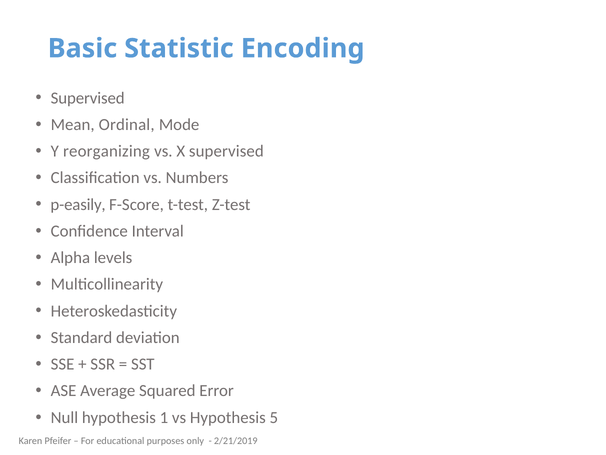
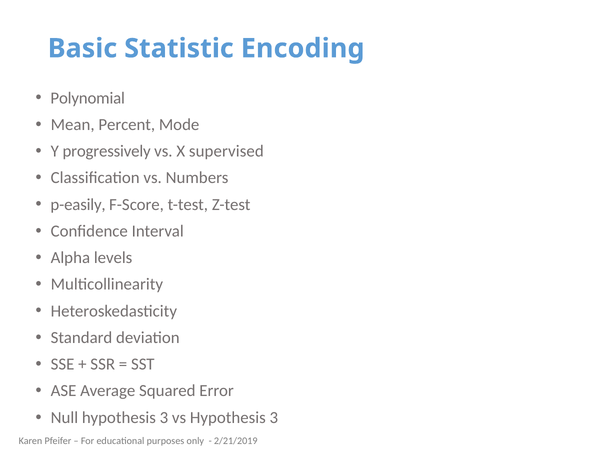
Supervised: Supervised -> Polynomial (88, 98)
Ordinal: Ordinal -> Percent (127, 124)
reorganizing: reorganizing -> progressively (107, 151)
Null hypothesis 1: 1 -> 3 (164, 417)
vs Hypothesis 5: 5 -> 3 (274, 417)
